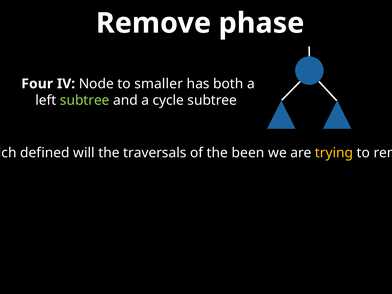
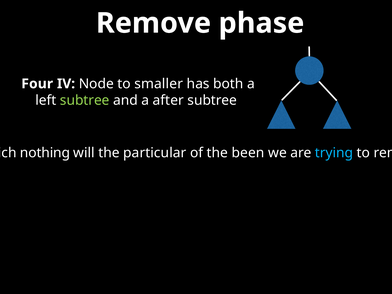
cycle: cycle -> after (168, 100)
defined: defined -> nothing (45, 153)
traversals: traversals -> particular (155, 153)
trying colour: yellow -> light blue (334, 153)
